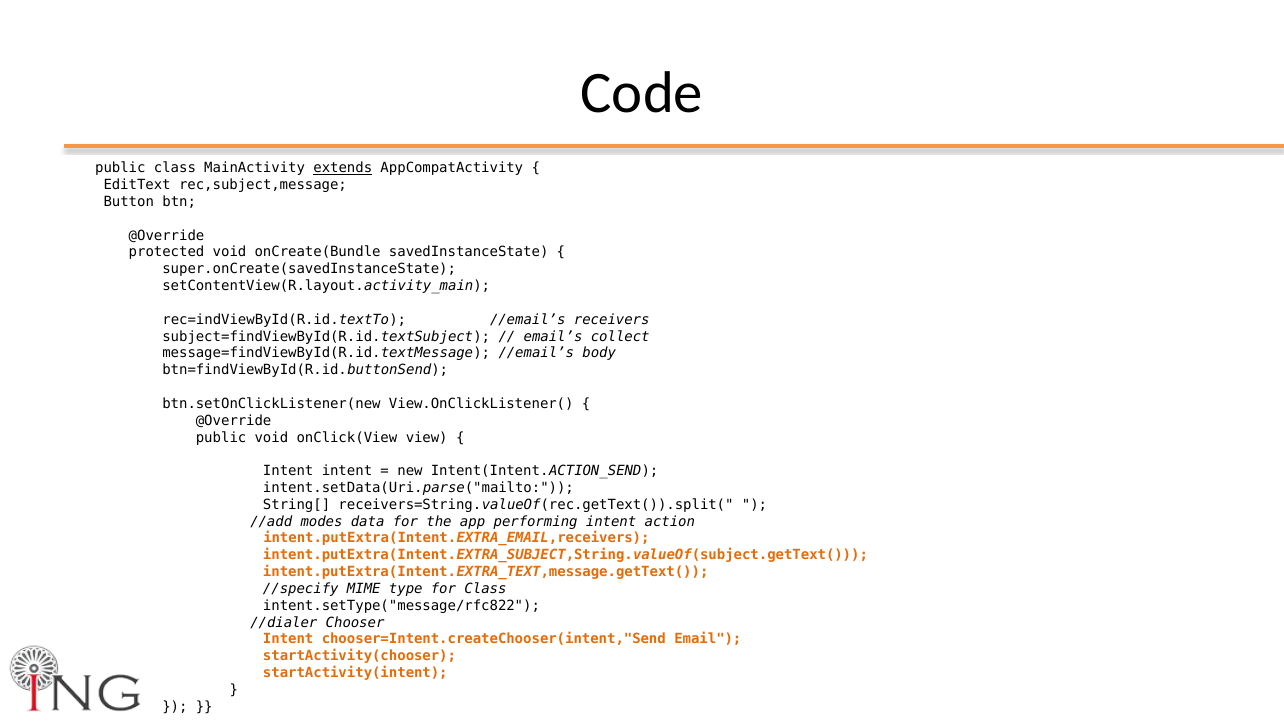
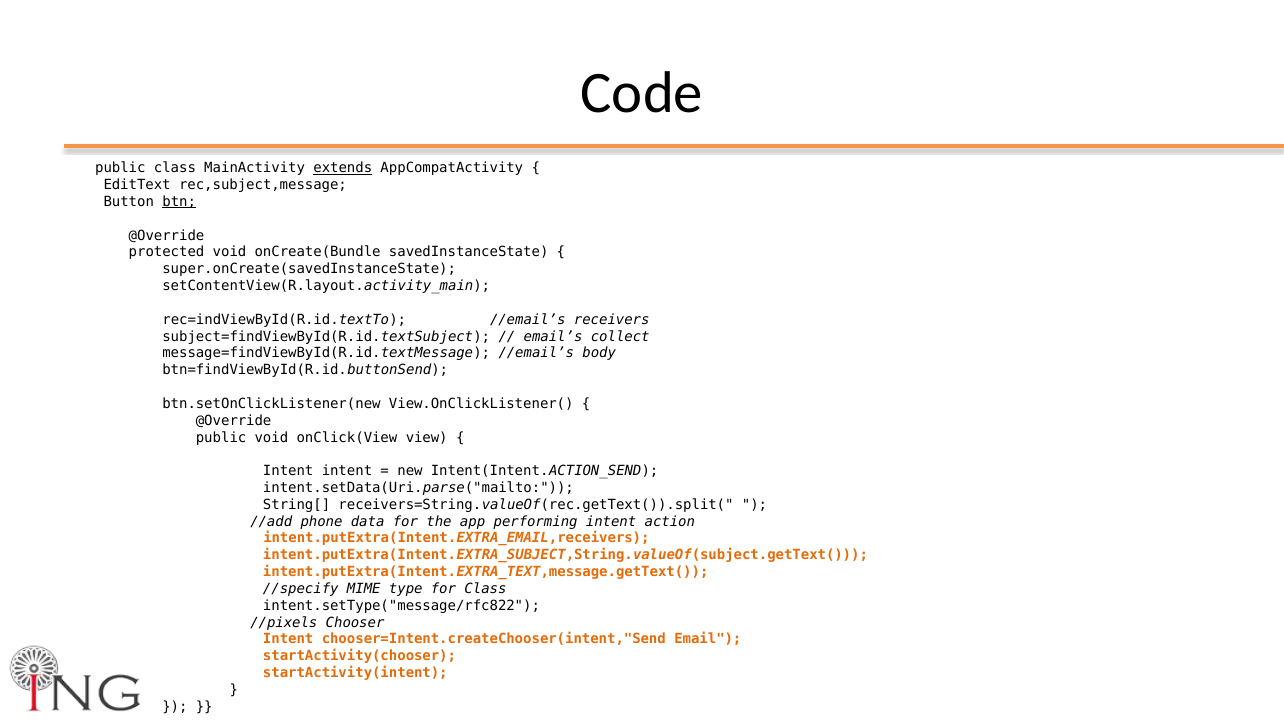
btn underline: none -> present (179, 202)
modes: modes -> phone (322, 522)
//dialer: //dialer -> //pixels (284, 623)
